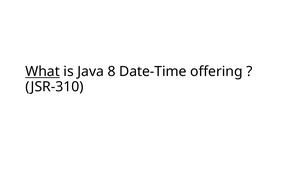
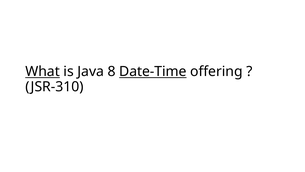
Date-Time underline: none -> present (153, 71)
